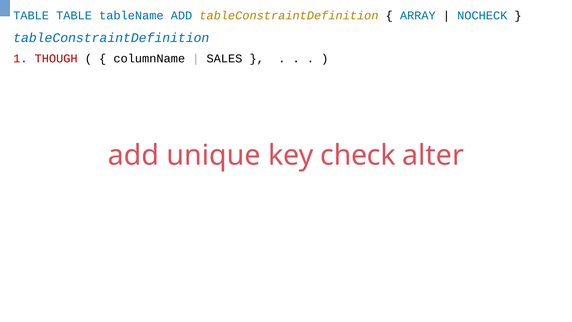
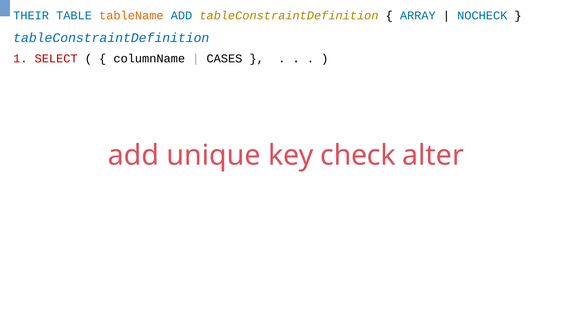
TABLE: TABLE -> THEIR (31, 16)
tableName colour: blue -> orange (131, 16)
THOUGH: THOUGH -> SELECT (56, 58)
SALES: SALES -> CASES (224, 58)
